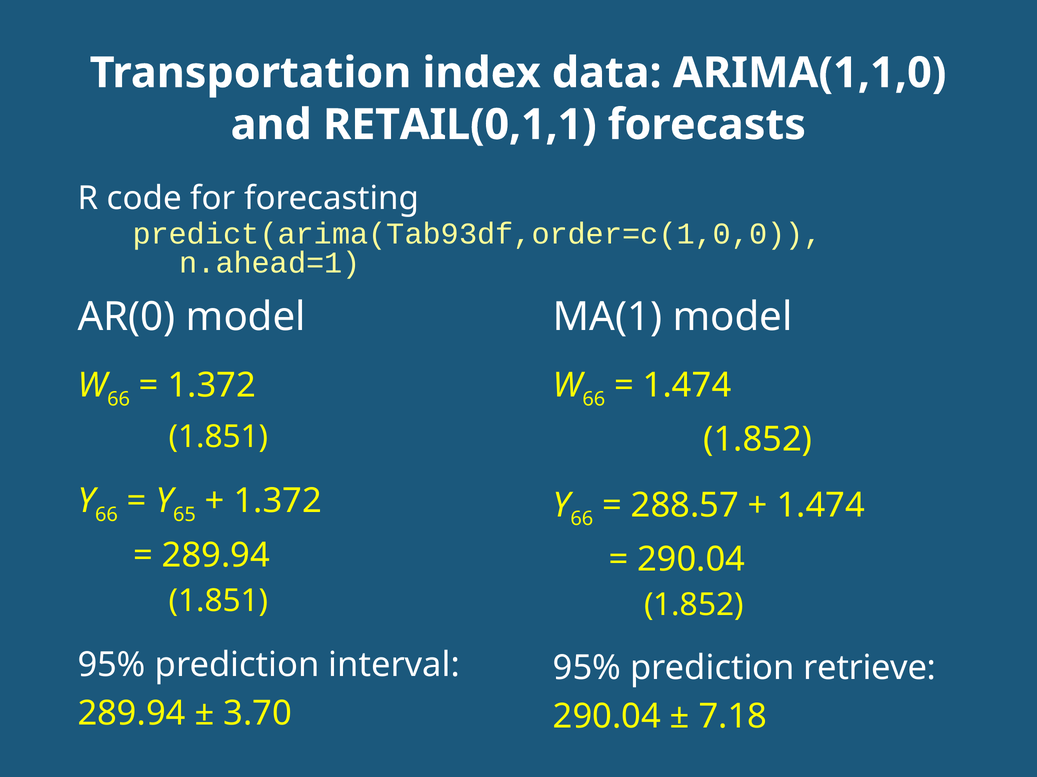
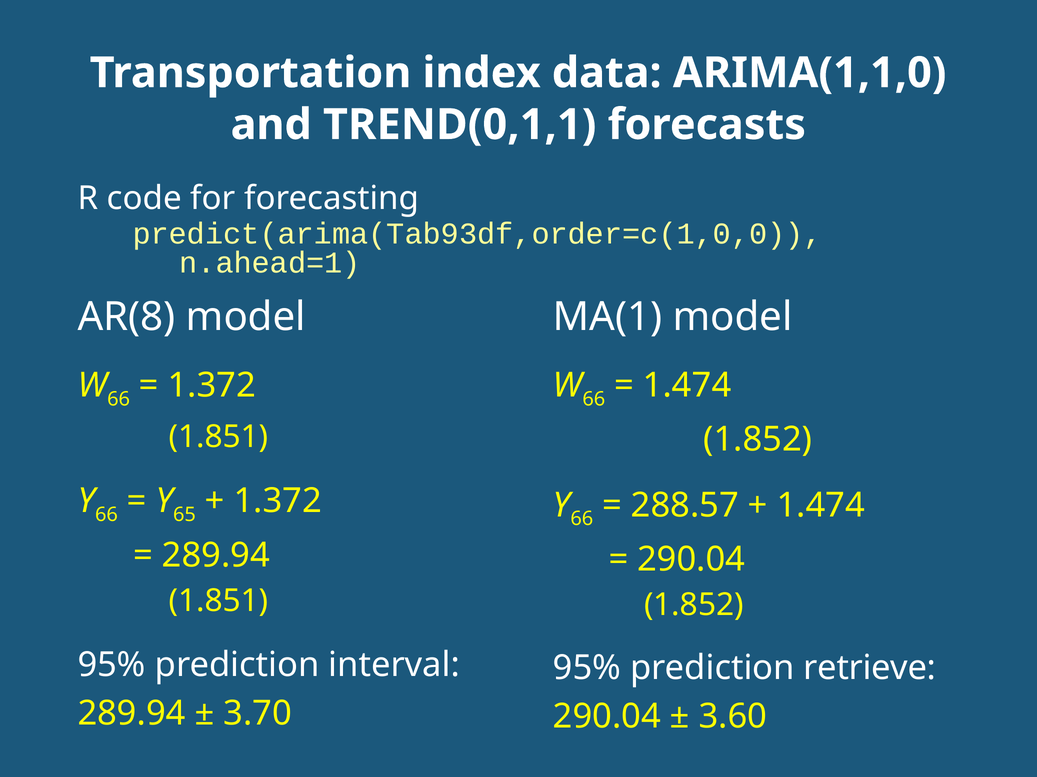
RETAIL(0,1,1: RETAIL(0,1,1 -> TREND(0,1,1 (460, 125)
AR(0: AR(0 -> AR(8 (127, 317)
7.18: 7.18 -> 3.60 (733, 717)
